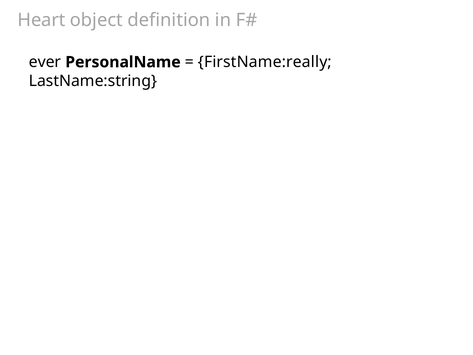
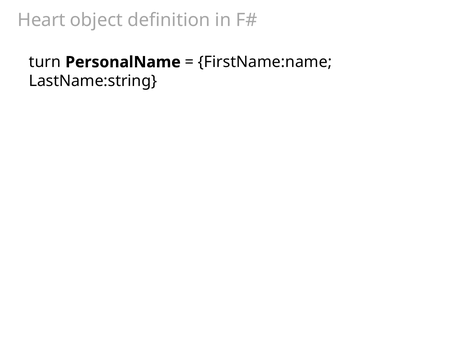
ever: ever -> turn (45, 62)
FirstName:really: FirstName:really -> FirstName:name (265, 62)
